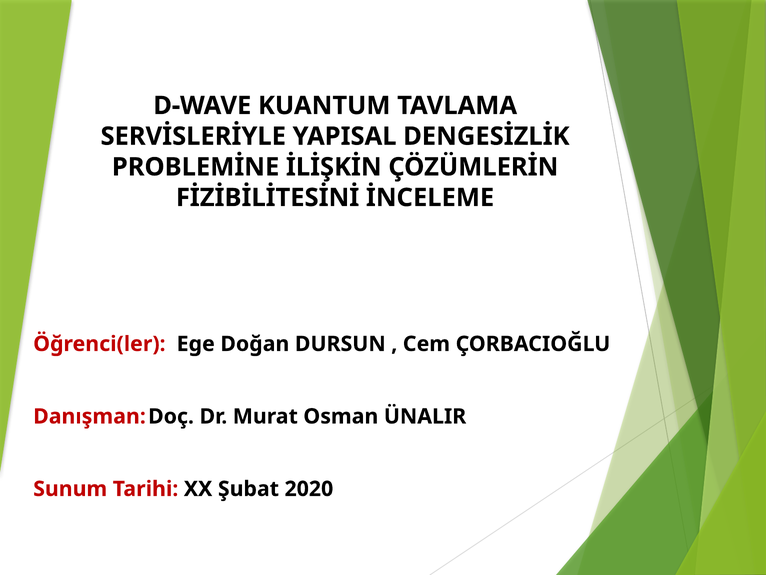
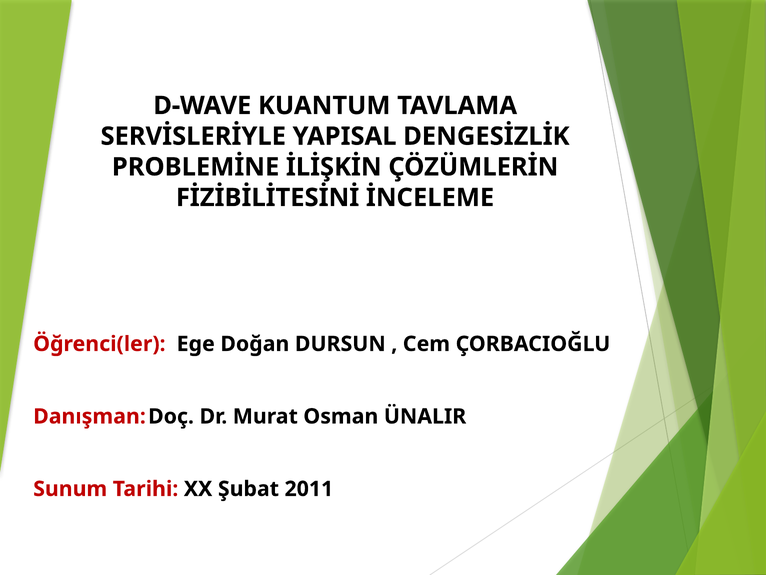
2020: 2020 -> 2011 (309, 489)
